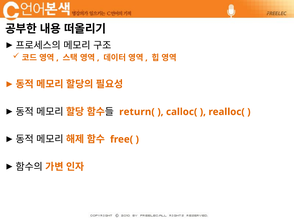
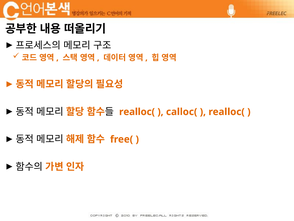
return(: return( -> realloc( (137, 112)
